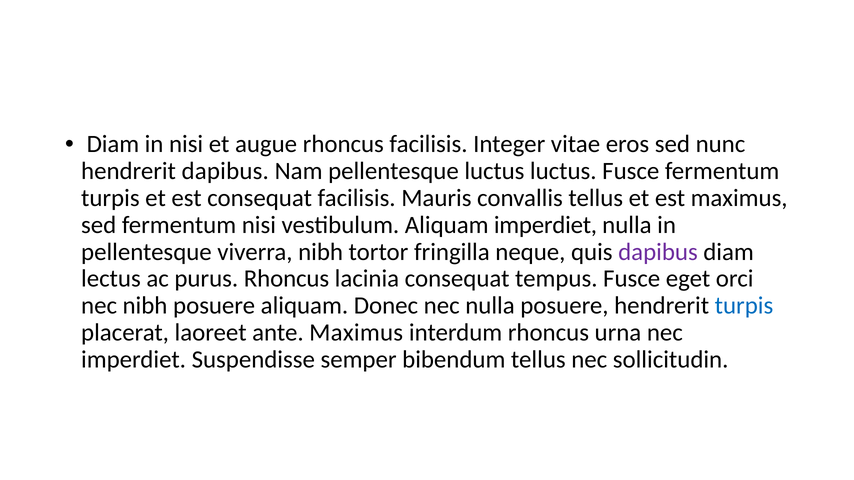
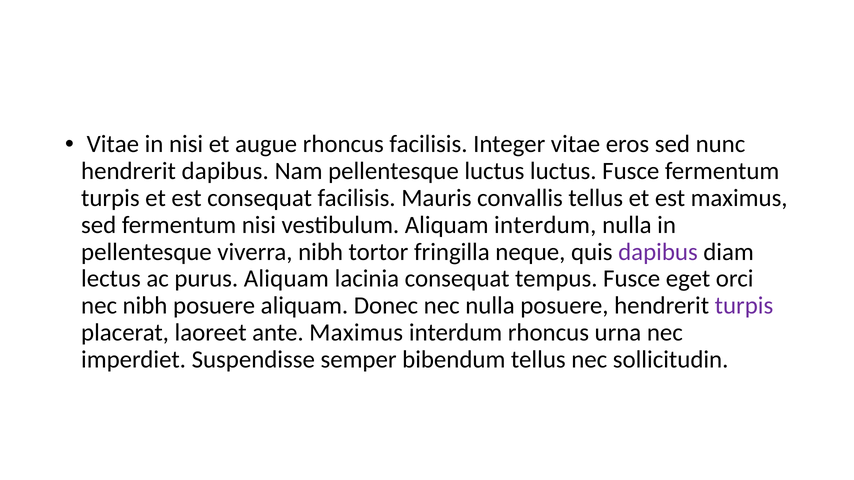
Diam: Diam -> Vitae (113, 144)
Aliquam imperdiet: imperdiet -> interdum (545, 225)
purus Rhoncus: Rhoncus -> Aliquam (286, 279)
turpis colour: blue -> purple (744, 306)
